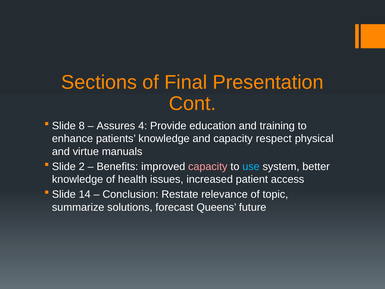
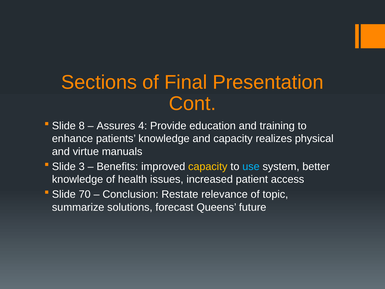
respect: respect -> realizes (274, 139)
2: 2 -> 3 (82, 166)
capacity colour: pink -> yellow (208, 166)
14: 14 -> 70 (85, 194)
